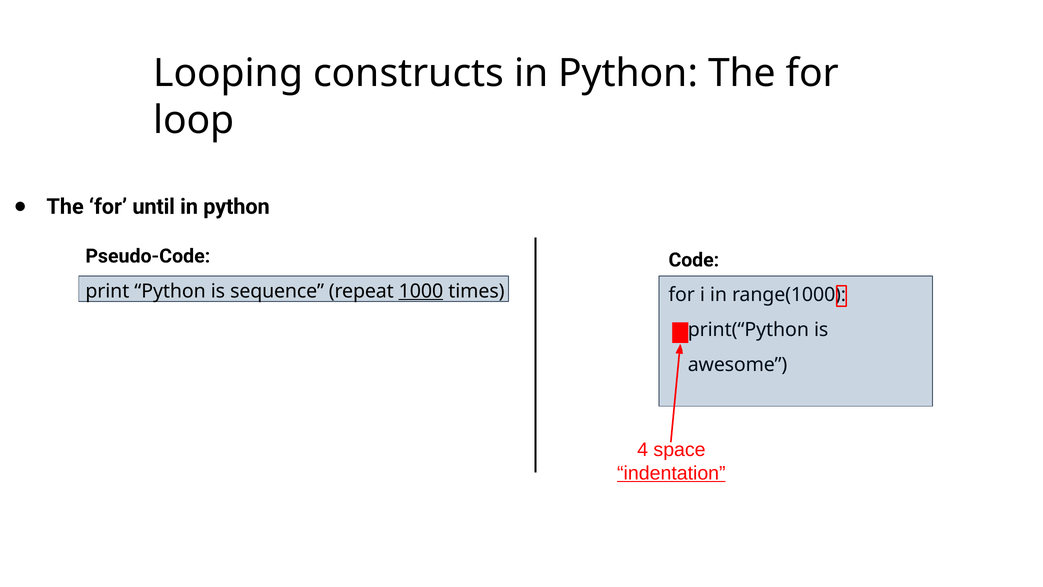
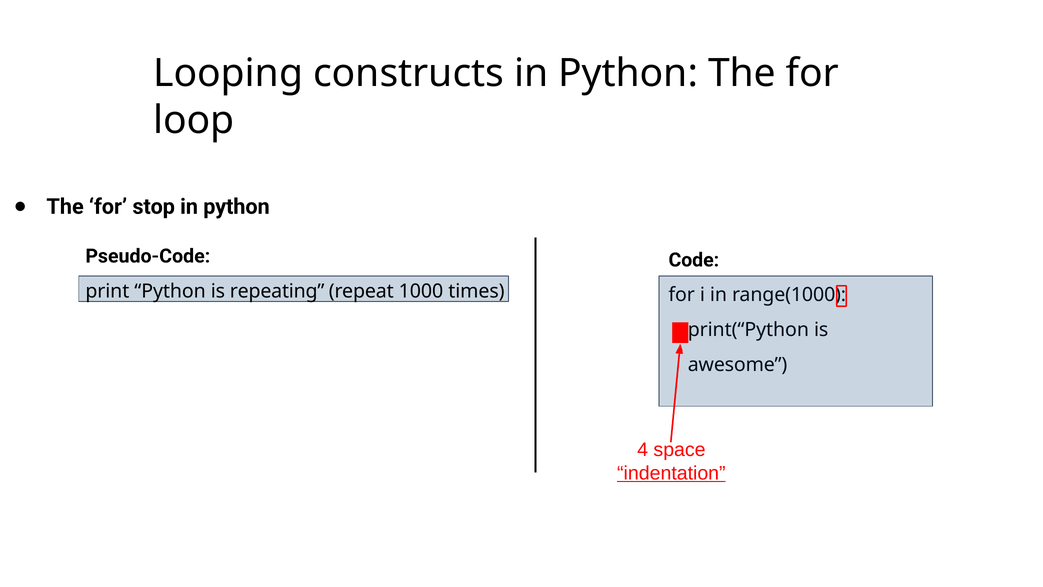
until: until -> stop (154, 207)
sequence: sequence -> repeating (277, 291)
1000 underline: present -> none (421, 291)
